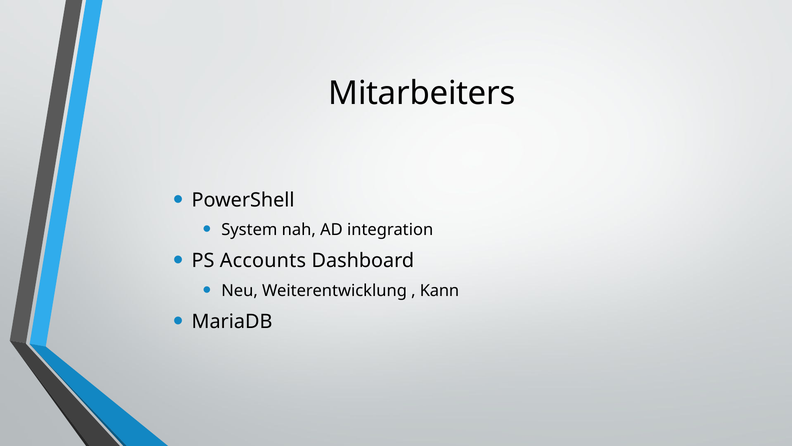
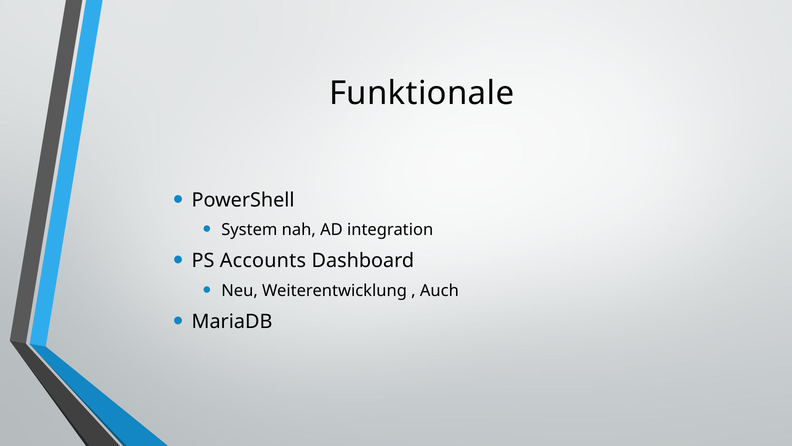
Mitarbeiters: Mitarbeiters -> Funktionale (422, 93)
Kann: Kann -> Auch (439, 290)
